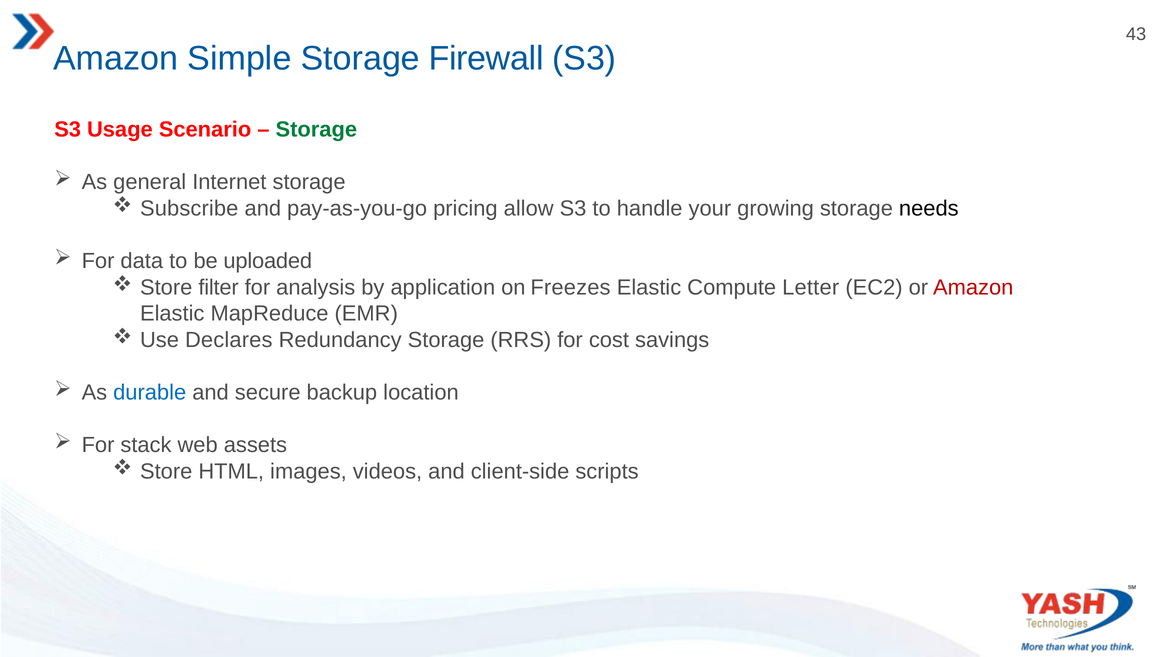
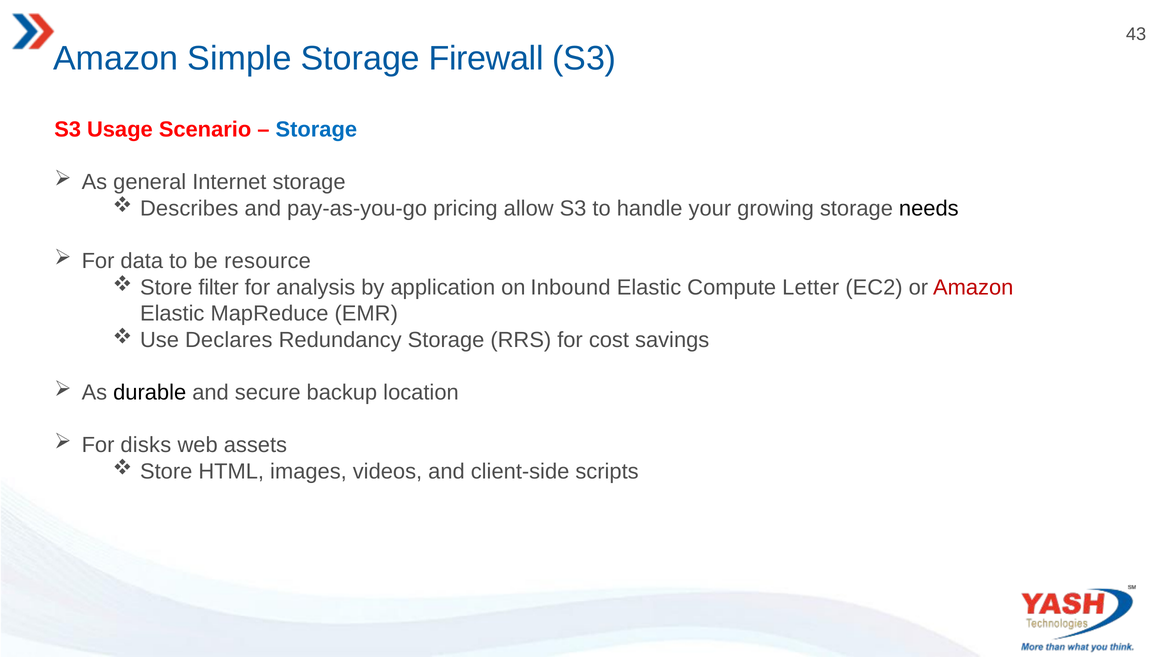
Storage colour: green -> blue (316, 130)
Subscribe: Subscribe -> Describes (189, 209)
uploaded: uploaded -> resource (268, 261)
Freezes: Freezes -> Inbound (570, 287)
durable colour: blue -> black (150, 393)
stack: stack -> disks (146, 445)
